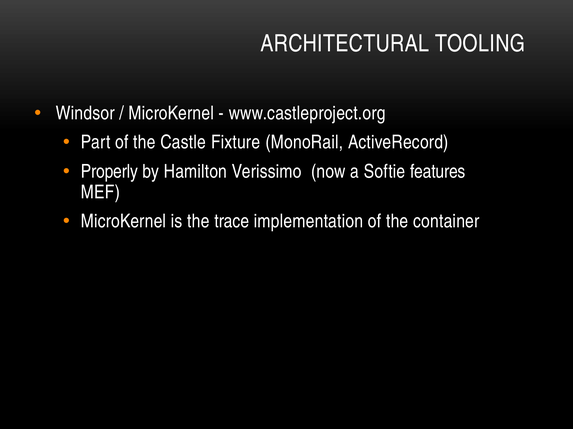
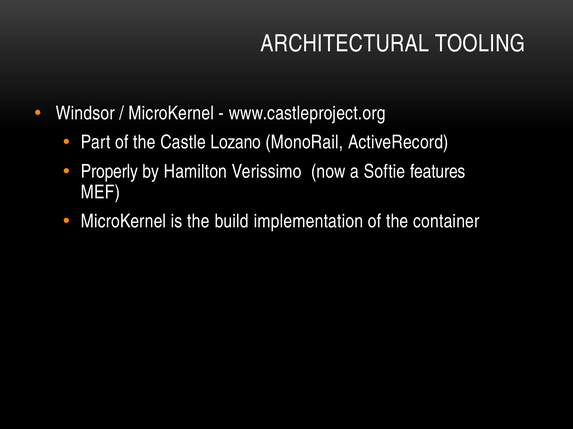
Fixture: Fixture -> Lozano (236, 143)
trace: trace -> build (232, 222)
